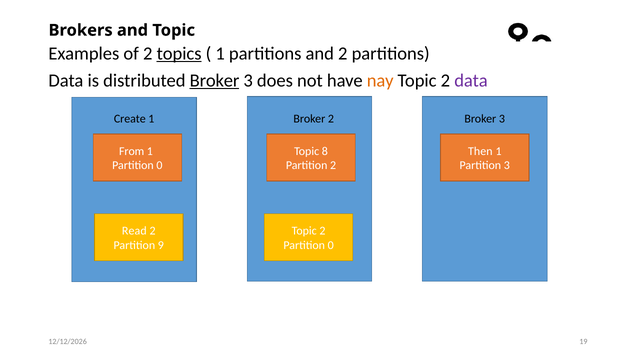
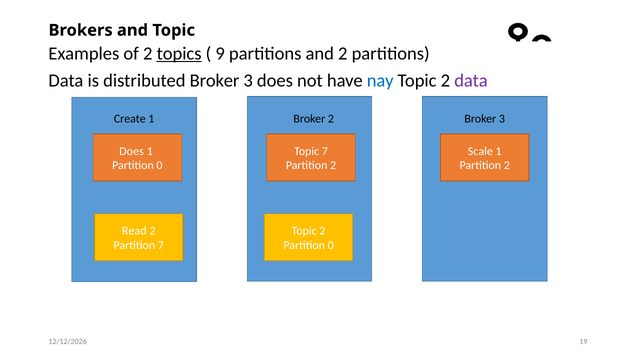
1: 1 -> 9 (220, 54)
Broker underline: present -> none (215, 80)
nay colour: orange -> blue (380, 80)
From: From -> Does (132, 151)
Topic 8: 8 -> 7 (325, 151)
Then: Then -> Scale (480, 151)
3: 3 -> 2 (507, 165)
Partition 9: 9 -> 7 (161, 245)
